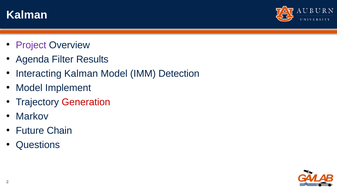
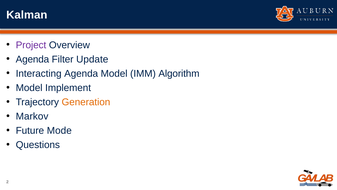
Results: Results -> Update (92, 59)
Interacting Kalman: Kalman -> Agenda (81, 73)
Detection: Detection -> Algorithm (179, 73)
Generation colour: red -> orange (86, 102)
Chain: Chain -> Mode (59, 130)
